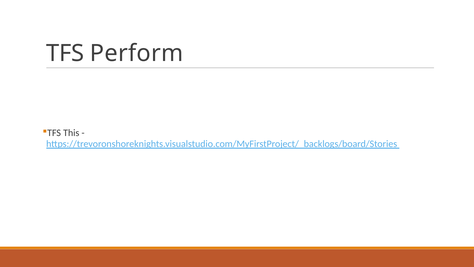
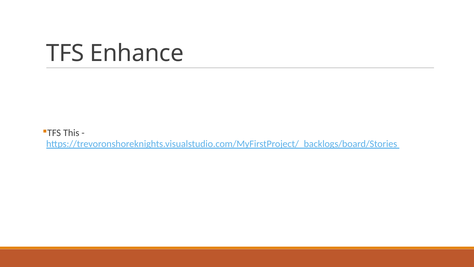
Perform: Perform -> Enhance (137, 53)
